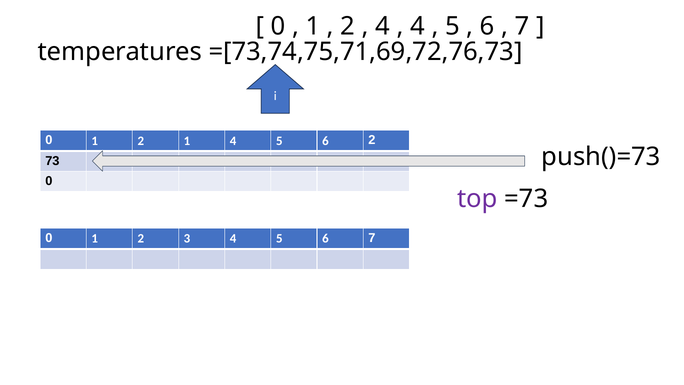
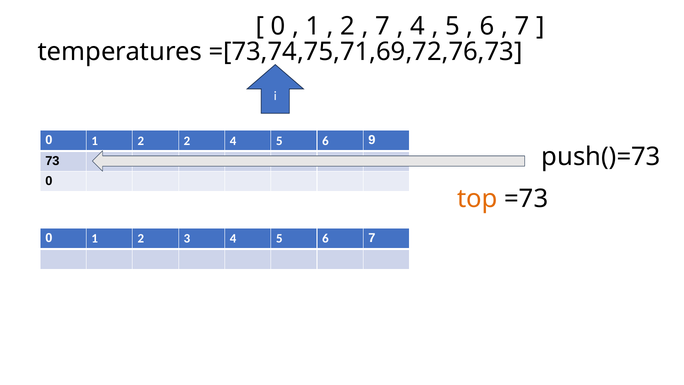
4: 4 -> 7 (383, 26)
2 1: 1 -> 2 (187, 141)
6 2: 2 -> 9 (372, 140)
top colour: purple -> orange (477, 199)
